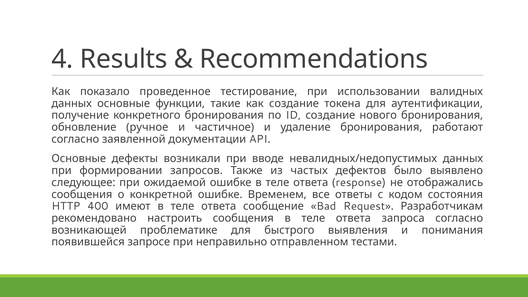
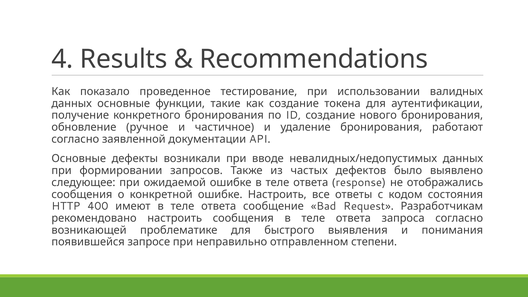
ошибке Временем: Временем -> Настроить (277, 194)
тестами: тестами -> степени (374, 242)
